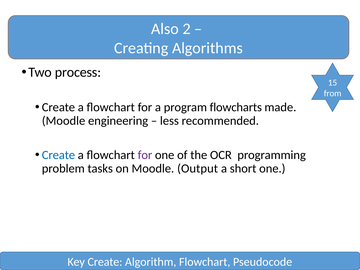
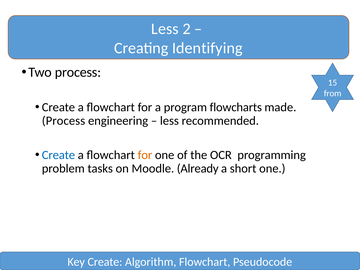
Also: Also -> Less (165, 29)
Algorithms: Algorithms -> Identifying (207, 48)
Moodle: Moodle -> Process (64, 121)
for colour: purple -> orange (145, 155)
Output: Output -> Already (198, 168)
